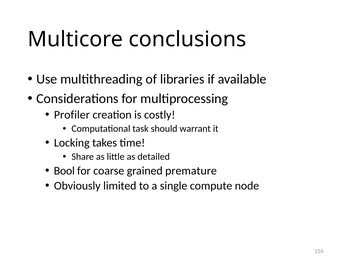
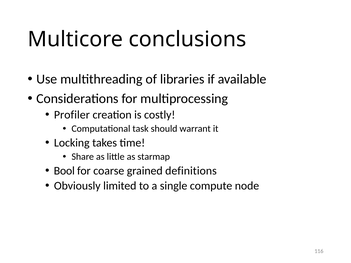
detailed: detailed -> starmap (154, 157)
premature: premature -> definitions (191, 171)
